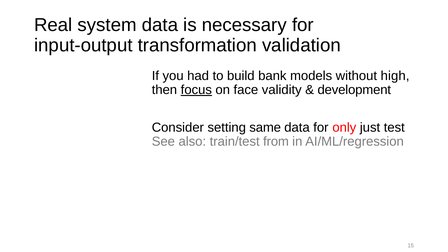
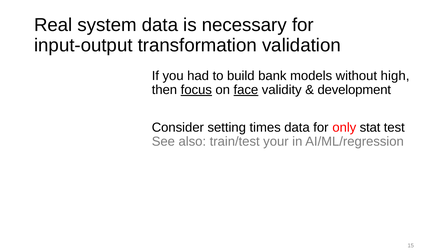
face underline: none -> present (246, 90)
same: same -> times (265, 127)
just: just -> stat (370, 127)
from: from -> your (276, 142)
